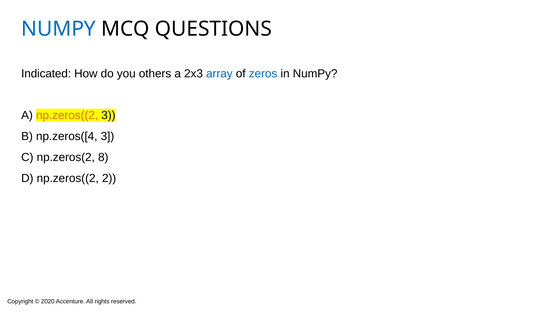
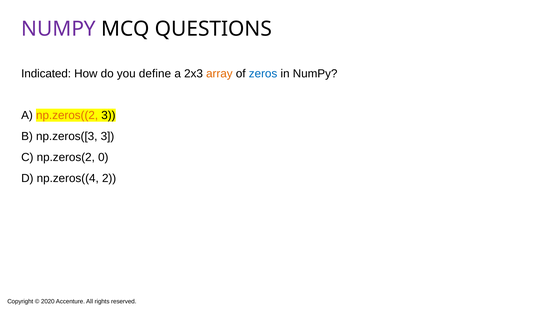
NUMPY colour: blue -> purple (59, 29)
others: others -> define (155, 74)
array colour: blue -> orange (219, 74)
np.zeros([4: np.zeros([4 -> np.zeros([3 (67, 136)
8: 8 -> 0 (103, 157)
D np.zeros((2: np.zeros((2 -> np.zeros((4 (68, 178)
